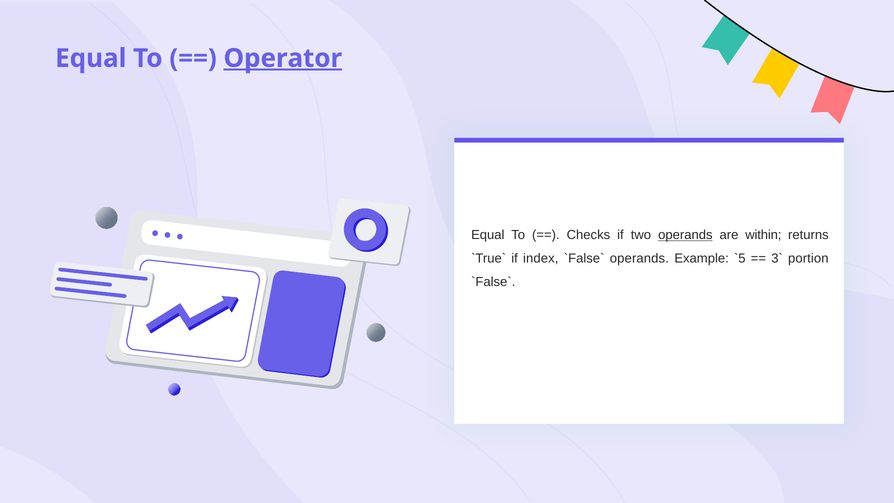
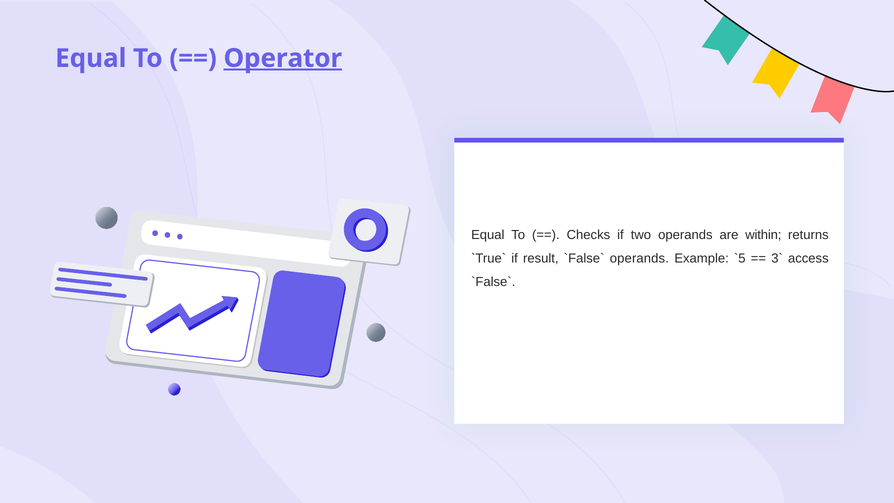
operands underline: present -> none (685, 235)
index: index -> result (541, 259)
portion: portion -> access (808, 259)
